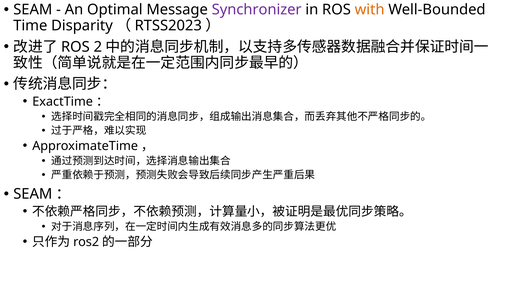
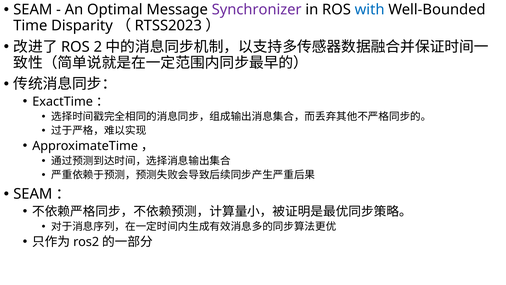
with colour: orange -> blue (370, 10)
